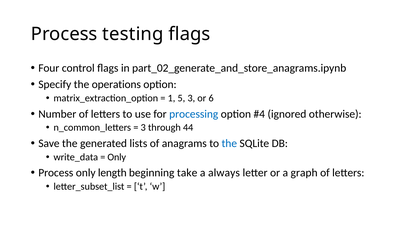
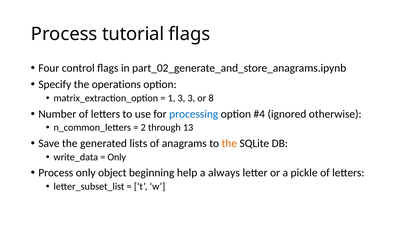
testing: testing -> tutorial (133, 34)
1 5: 5 -> 3 (181, 98)
6: 6 -> 8 (211, 98)
3: 3 -> 2 (143, 128)
44: 44 -> 13 (188, 128)
the colour: blue -> orange (229, 144)
length: length -> object (112, 173)
take: take -> help (187, 173)
graph: graph -> pickle (304, 173)
